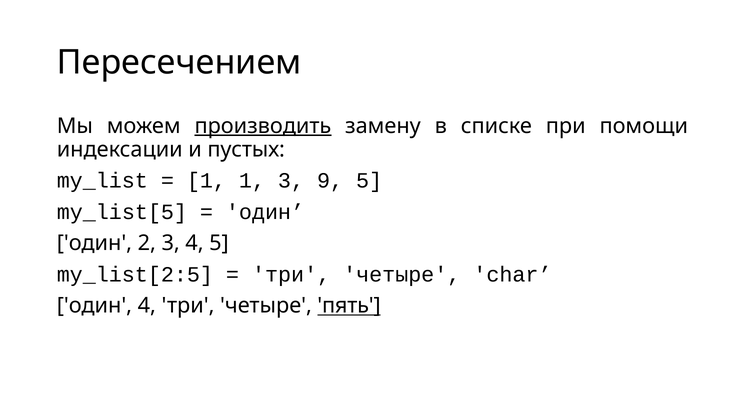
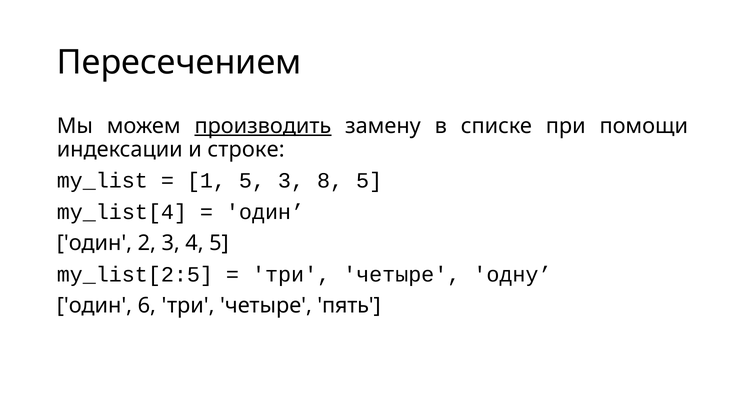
пустых: пустых -> строке (246, 149)
1 1: 1 -> 5 (252, 181)
9: 9 -> 8 (330, 181)
my_list[5: my_list[5 -> my_list[4 (122, 212)
char: char -> одну (512, 274)
один 4: 4 -> 6 (147, 306)
пять underline: present -> none (349, 306)
